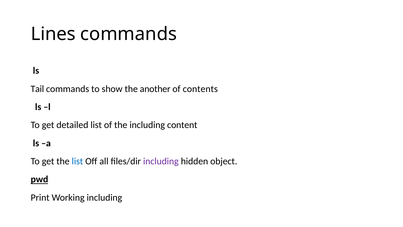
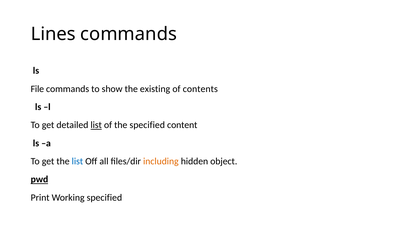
Tail: Tail -> File (37, 89)
another: another -> existing (155, 89)
list underline: none -> present (96, 125)
the including: including -> specified (147, 125)
including colour: purple -> orange (161, 161)
Working including: including -> specified (104, 197)
